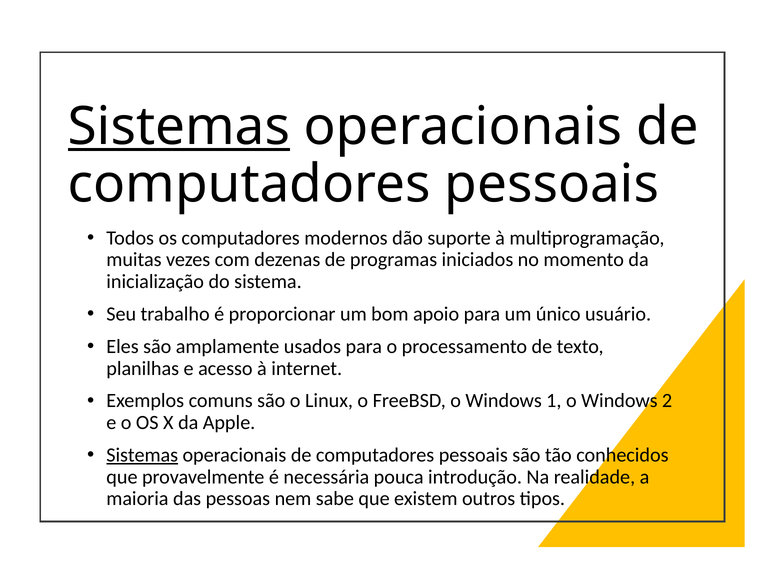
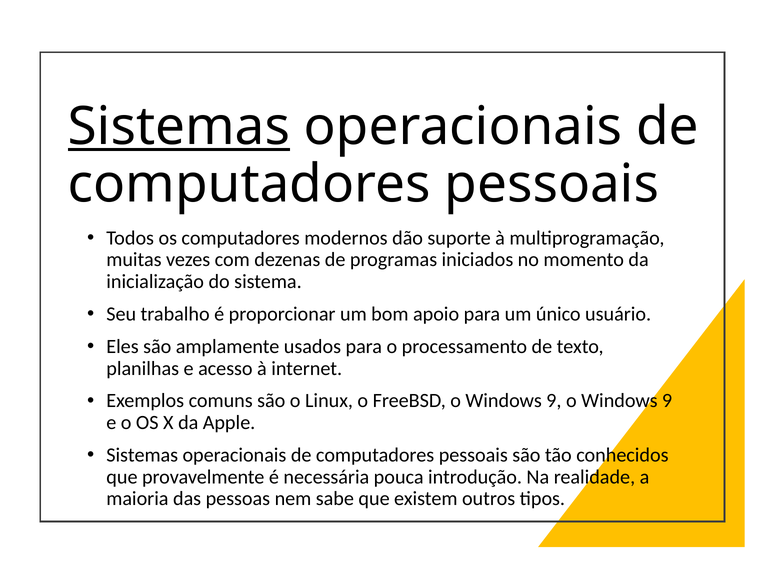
FreeBSD o Windows 1: 1 -> 9 (554, 401)
2: 2 -> 9 (667, 401)
Sistemas underline: present -> none (142, 455)
